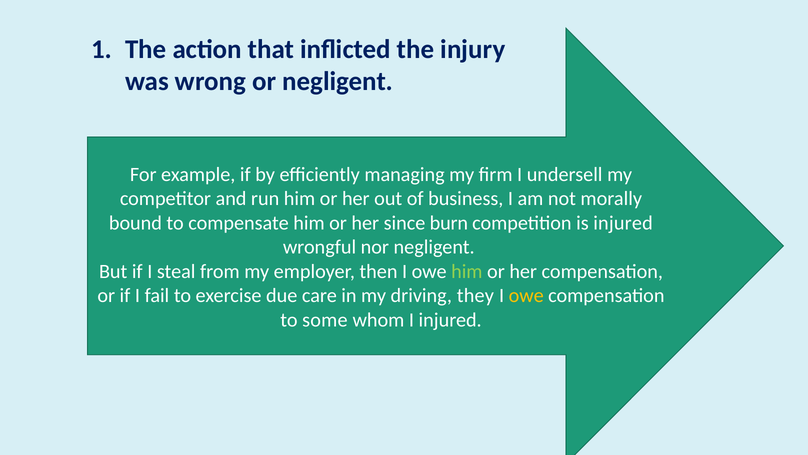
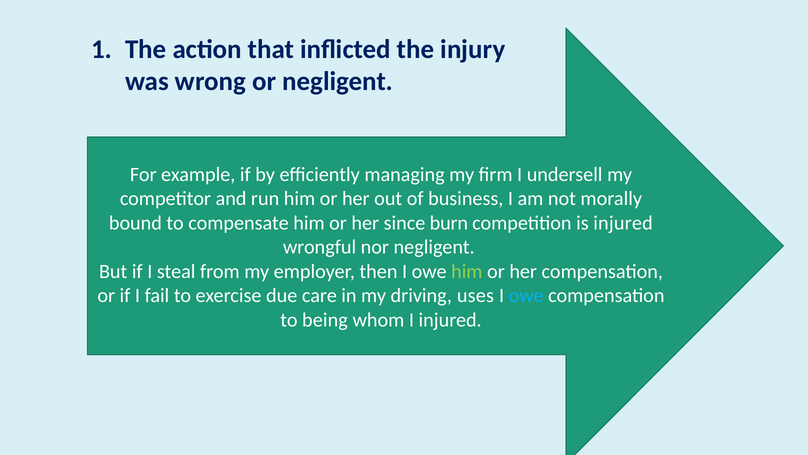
they: they -> uses (475, 295)
owe colour: yellow -> light blue (526, 295)
some: some -> being (325, 320)
